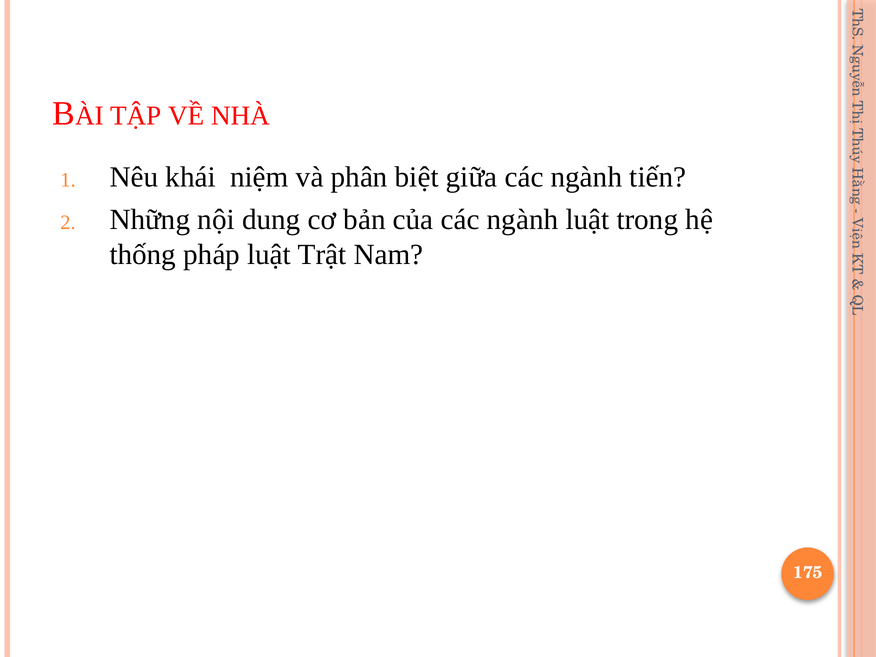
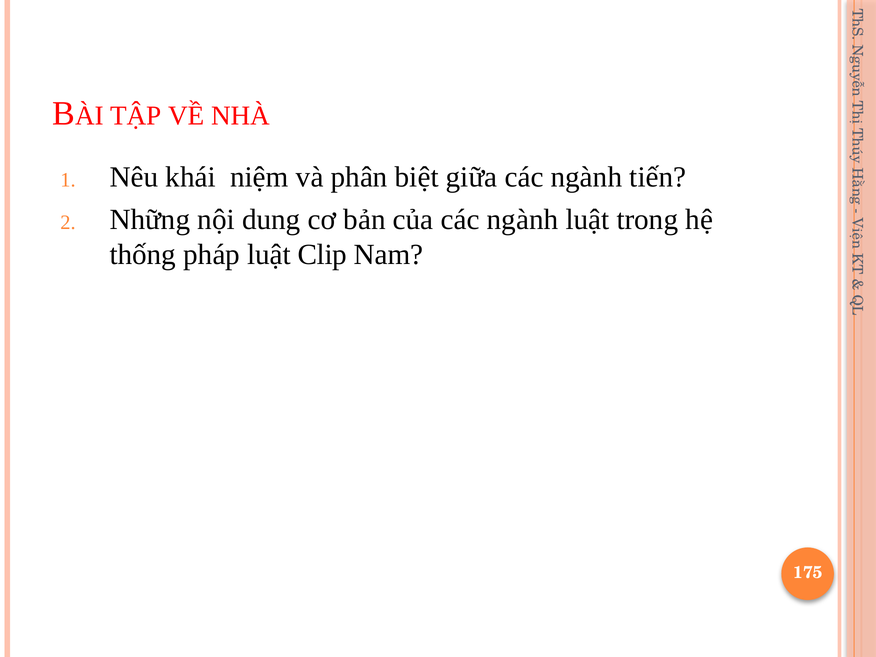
Trật: Trật -> Clip (322, 255)
